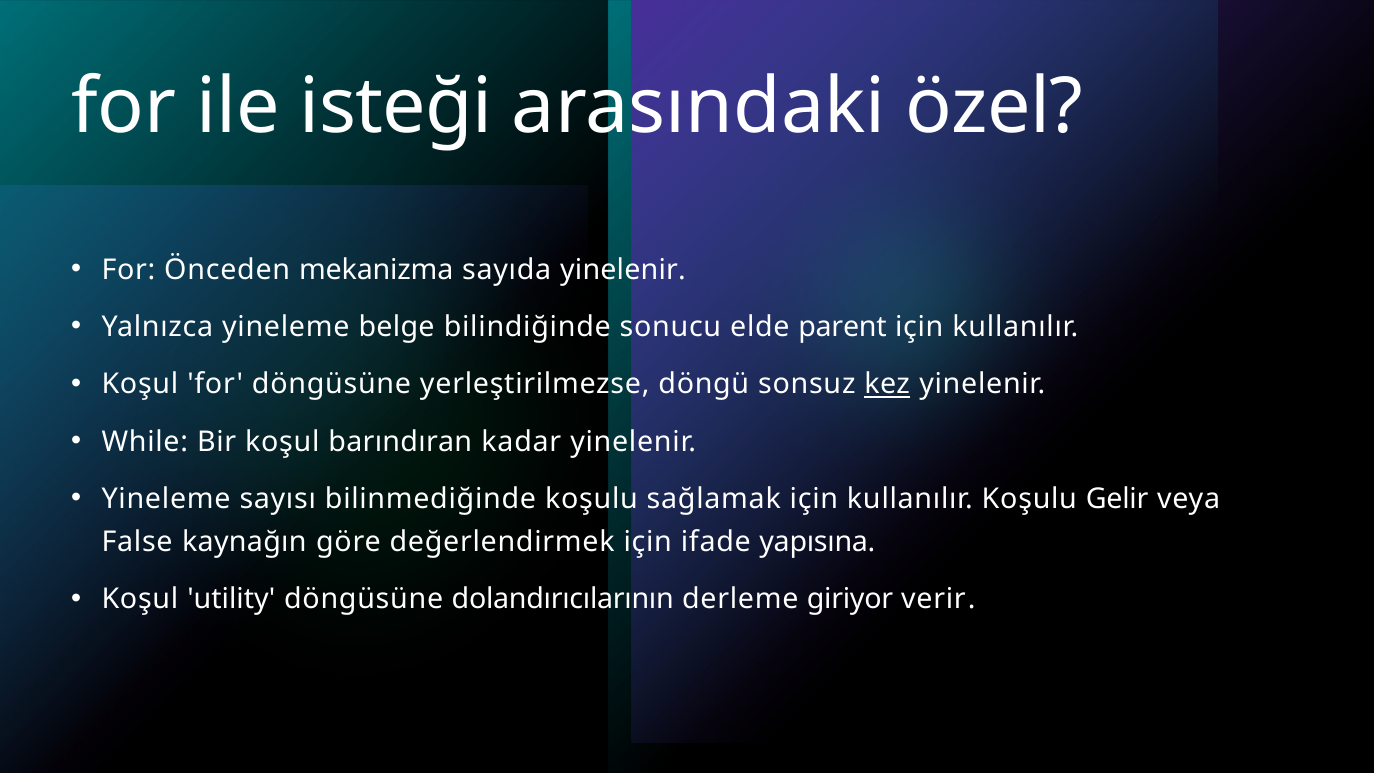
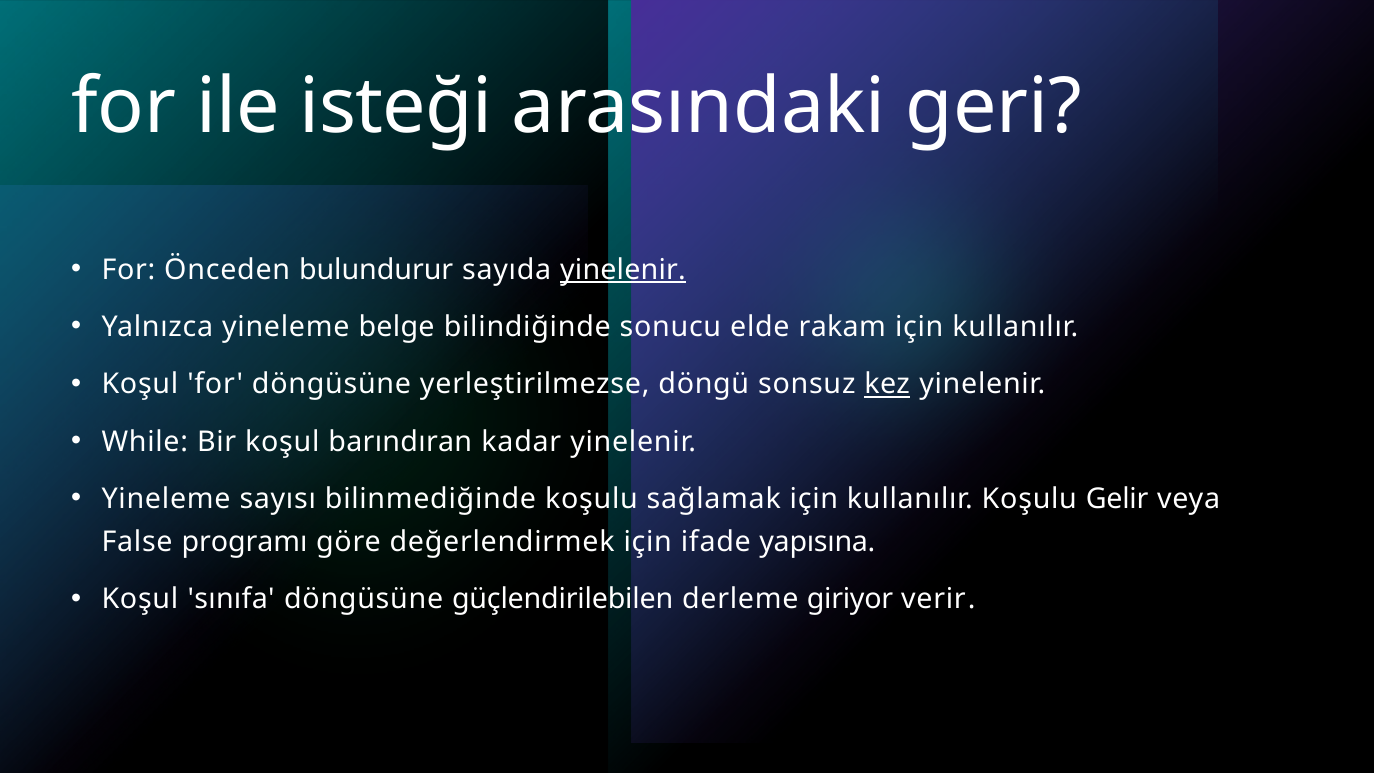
özel: özel -> geri (994, 107)
mekanizma: mekanizma -> bulundurur (376, 270)
yinelenir underline: none -> present (623, 270)
parent: parent -> rakam (842, 327)
kaynağın: kaynağın -> programı (244, 542)
utility: utility -> sınıfa (231, 599)
dolandırıcılarının: dolandırıcılarının -> güçlendirilebilen (563, 599)
